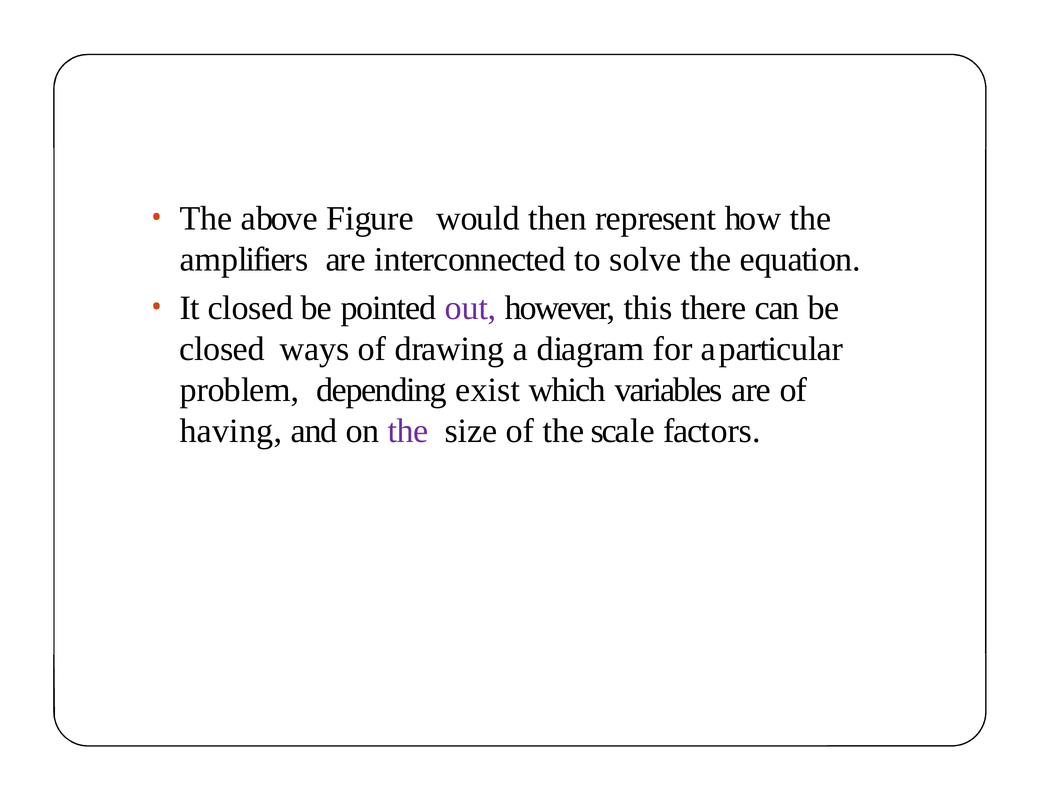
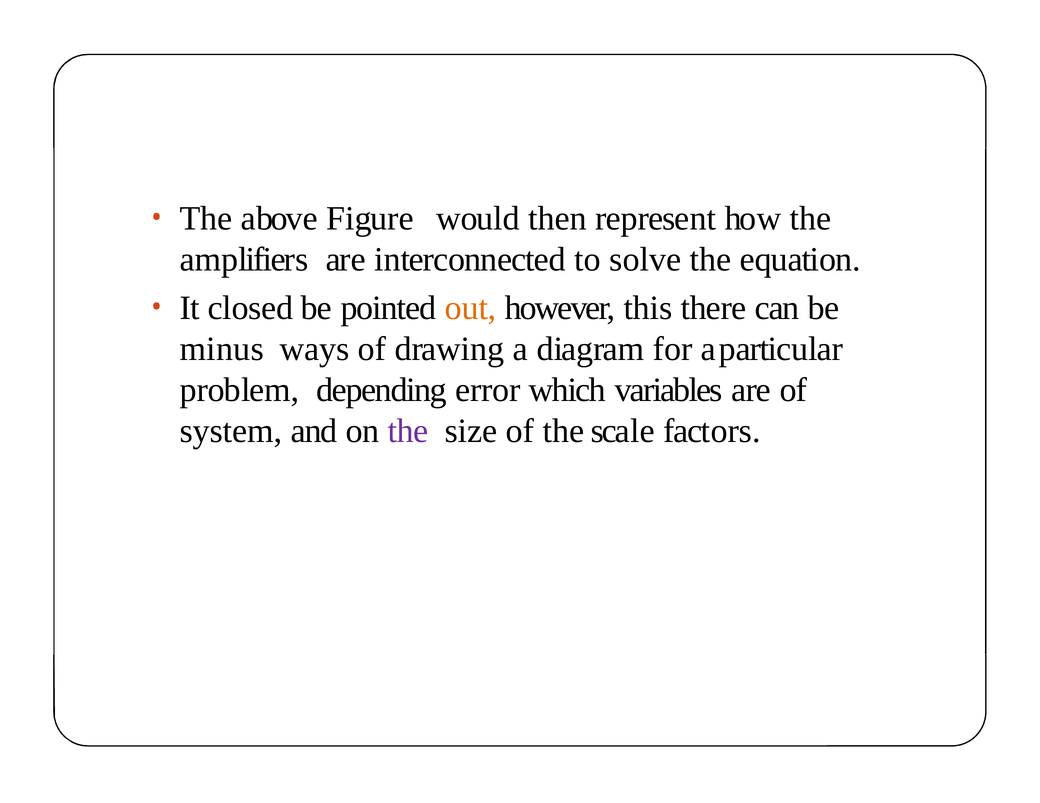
out colour: purple -> orange (471, 308)
closed: closed -> minus (222, 349)
exist: exist -> error (488, 390)
having: having -> system (231, 431)
